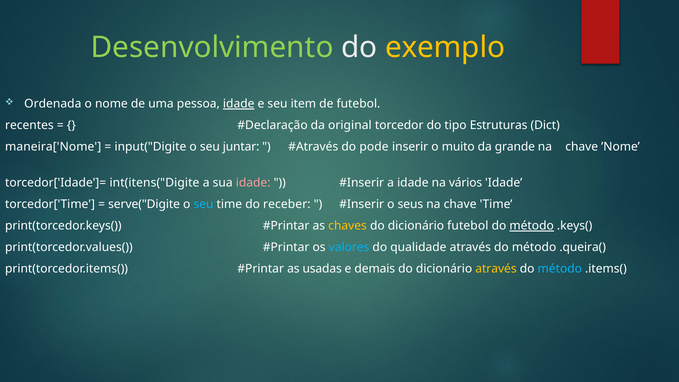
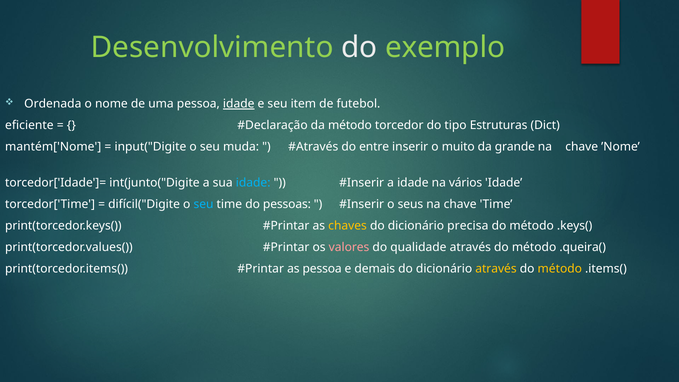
exemplo colour: yellow -> light green (445, 48)
recentes: recentes -> eficiente (29, 125)
da original: original -> método (350, 125)
maneira['Nome: maneira['Nome -> mantém['Nome (53, 147)
juntar: juntar -> muda (241, 147)
pode: pode -> entre (374, 147)
int(itens("Digite: int(itens("Digite -> int(junto("Digite (154, 183)
idade colour: pink -> light blue (253, 183)
serve("Digite: serve("Digite -> difícil("Digite (144, 204)
receber: receber -> pessoas (287, 204)
dicionário futebol: futebol -> precisa (468, 226)
método underline: present -> none (532, 226)
valores colour: light blue -> pink (349, 247)
as usadas: usadas -> pessoa (322, 269)
método colour: light blue -> yellow (560, 269)
